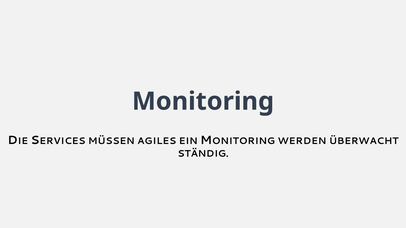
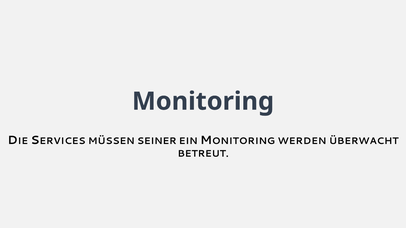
AGILES: AGILES -> SEINER (157, 141)
STÄNDIG: STÄNDIG -> BETREUT (203, 154)
